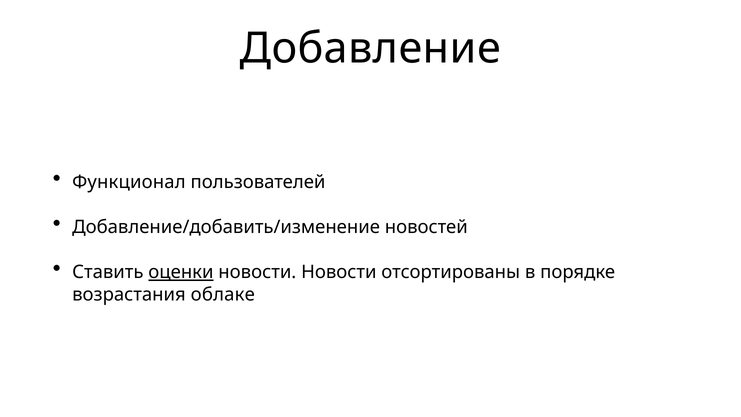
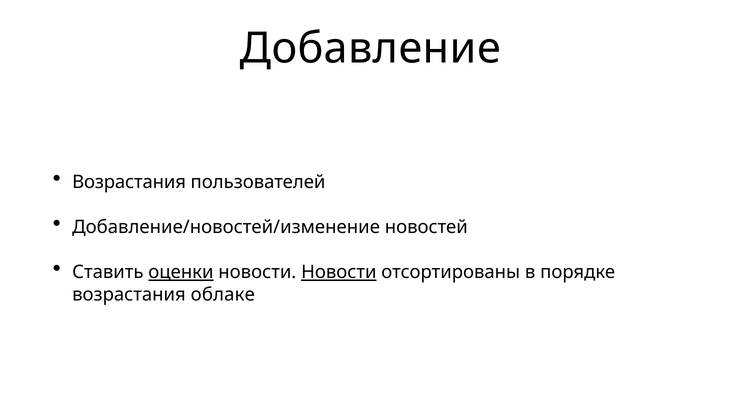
Функционал: Функционал -> Возрастания (129, 182)
Добавление/добавить/изменение: Добавление/добавить/изменение -> Добавление/новостей/изменение (226, 227)
Новости underline: none -> present (339, 272)
